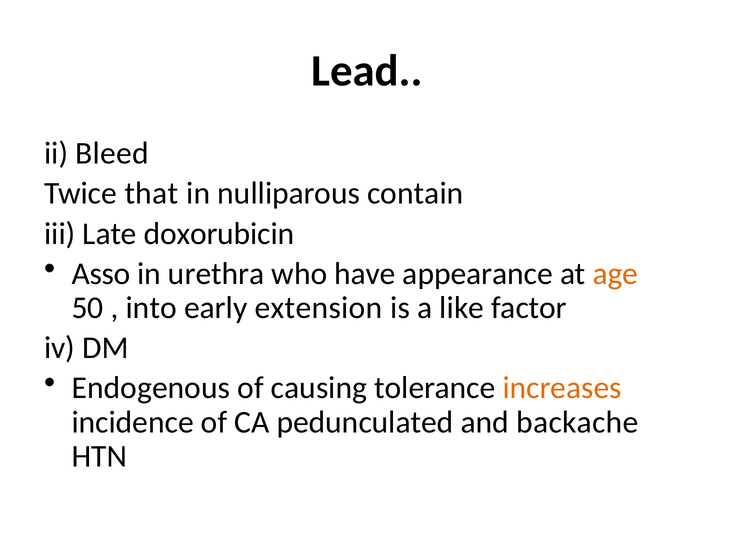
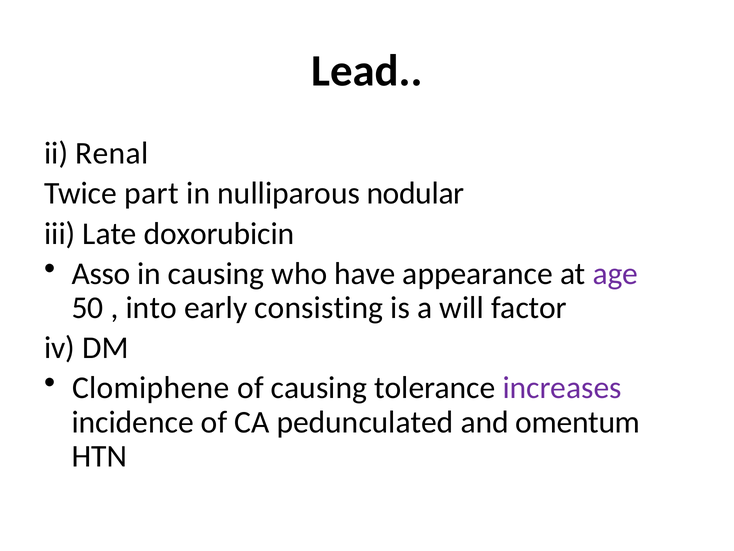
Bleed: Bleed -> Renal (112, 153)
that: that -> part (152, 193)
contain: contain -> nodular (416, 193)
in urethra: urethra -> causing (216, 273)
age colour: orange -> purple (615, 273)
extension: extension -> consisting (319, 308)
like: like -> will (462, 308)
Endogenous: Endogenous -> Clomiphene (151, 388)
increases colour: orange -> purple (562, 388)
backache: backache -> omentum (578, 422)
